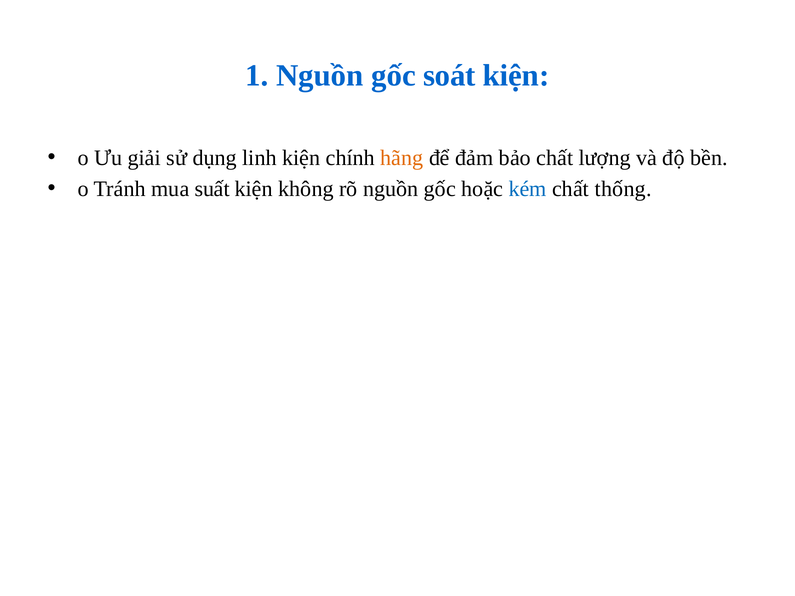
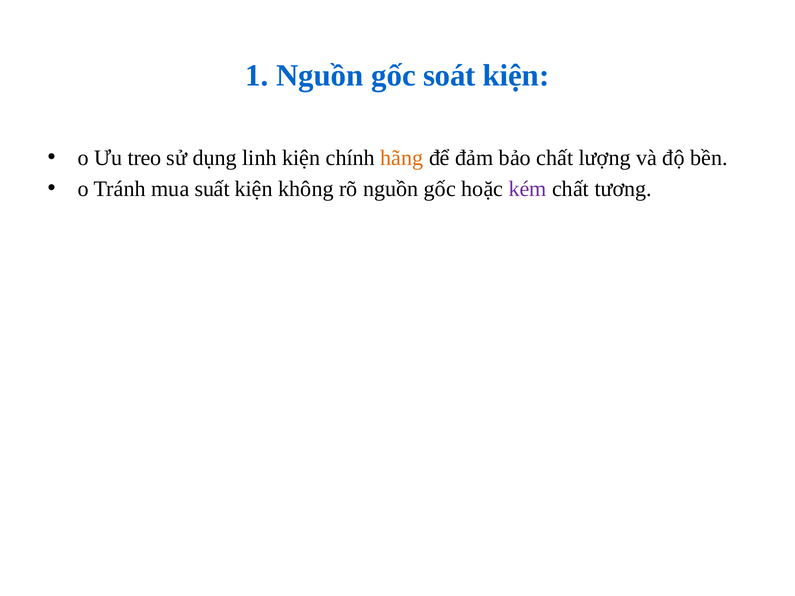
giải: giải -> treo (144, 158)
kém colour: blue -> purple (528, 189)
thống: thống -> tương (623, 189)
